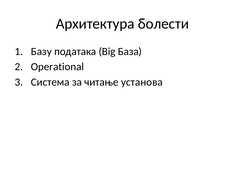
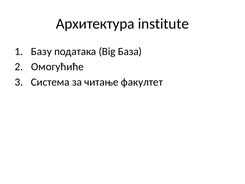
болести: болести -> institute (163, 24)
Operational: Operational -> Омогућиће (57, 67)
установа: установа -> факултет (142, 82)
